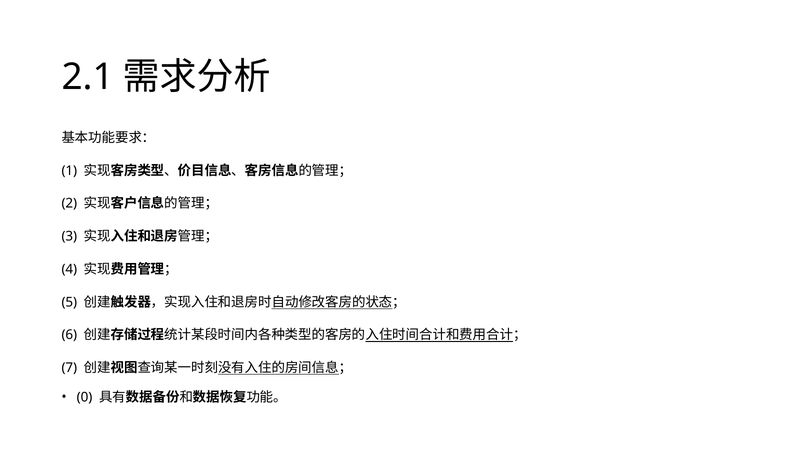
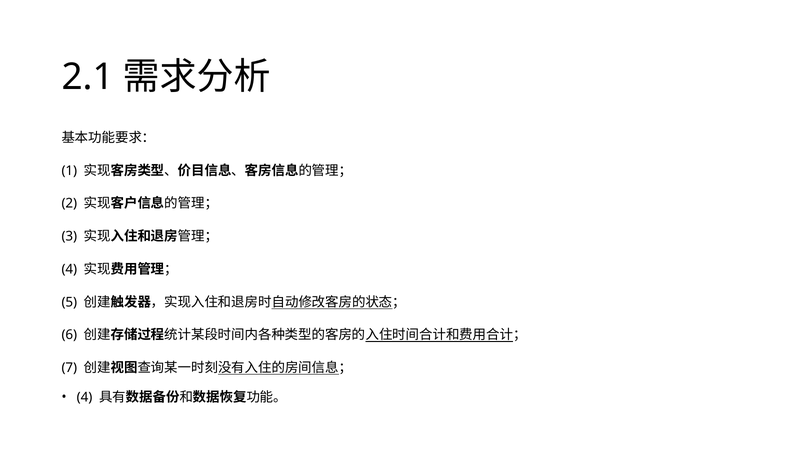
0: 0 -> 4 (84, 397)
